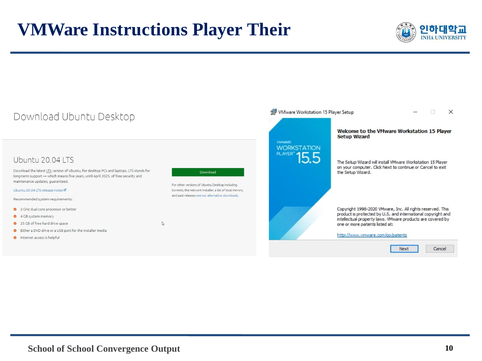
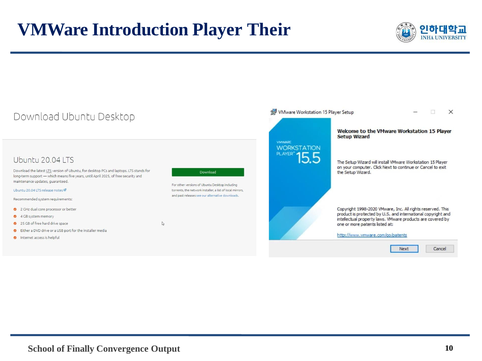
Instructions: Instructions -> Introduction (140, 30)
of School: School -> Finally (81, 349)
